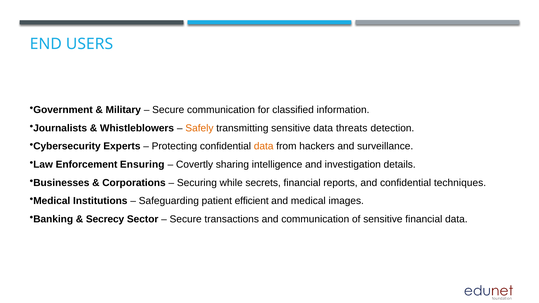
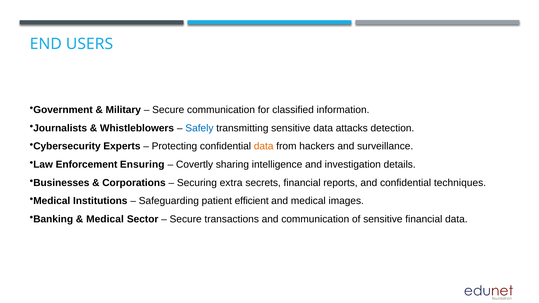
Safely colour: orange -> blue (199, 128)
threats: threats -> attacks (352, 128)
while: while -> extra (231, 183)
Secrecy: Secrecy -> Medical (105, 219)
